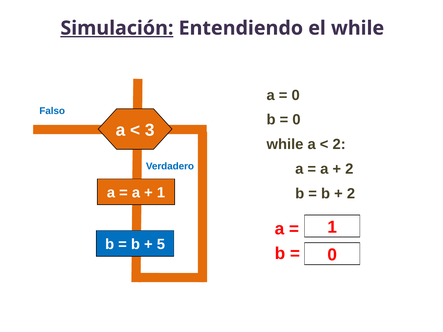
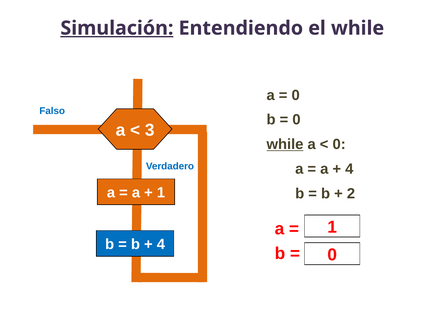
while underline: none -> present (285, 144)
2: 2 -> 0 (339, 144)
2: 2 -> 4 (349, 169)
5: 5 -> 4 (161, 245)
